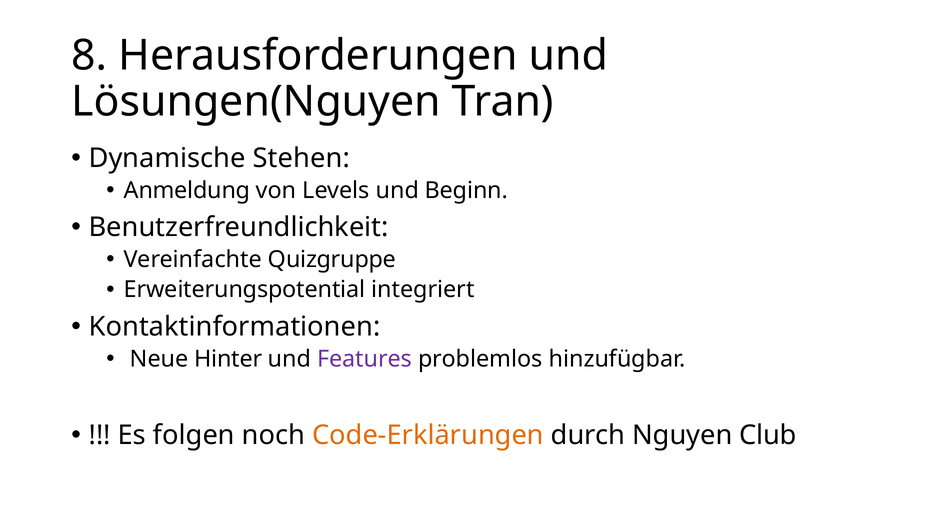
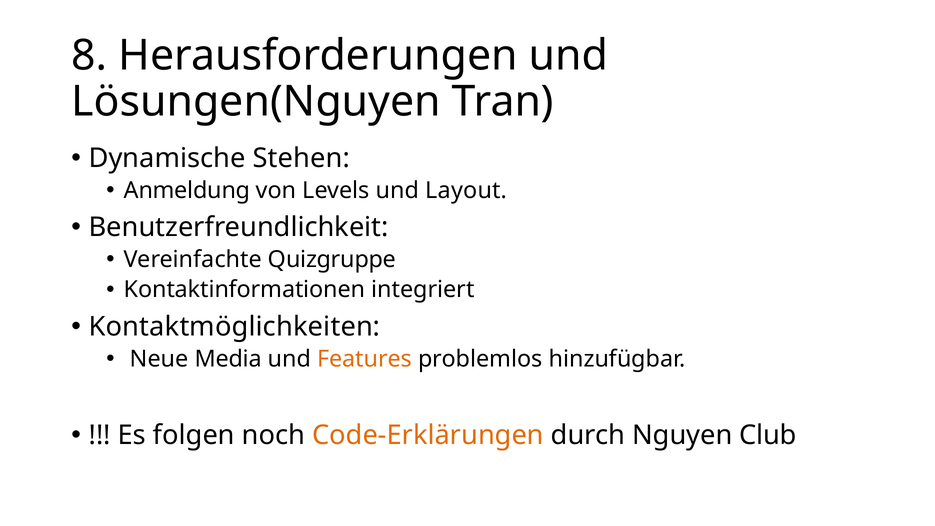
Beginn: Beginn -> Layout (466, 190)
Erweiterungspotential: Erweiterungspotential -> Kontaktinformationen (245, 290)
Kontaktinformationen: Kontaktinformationen -> Kontaktmöglichkeiten (235, 327)
Hinter: Hinter -> Media (228, 359)
Features colour: purple -> orange (365, 359)
